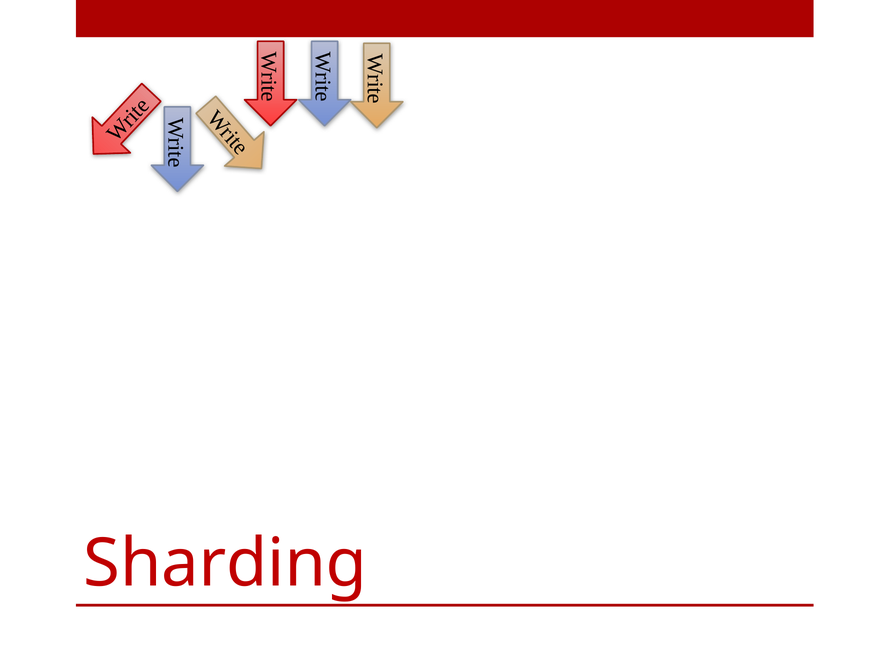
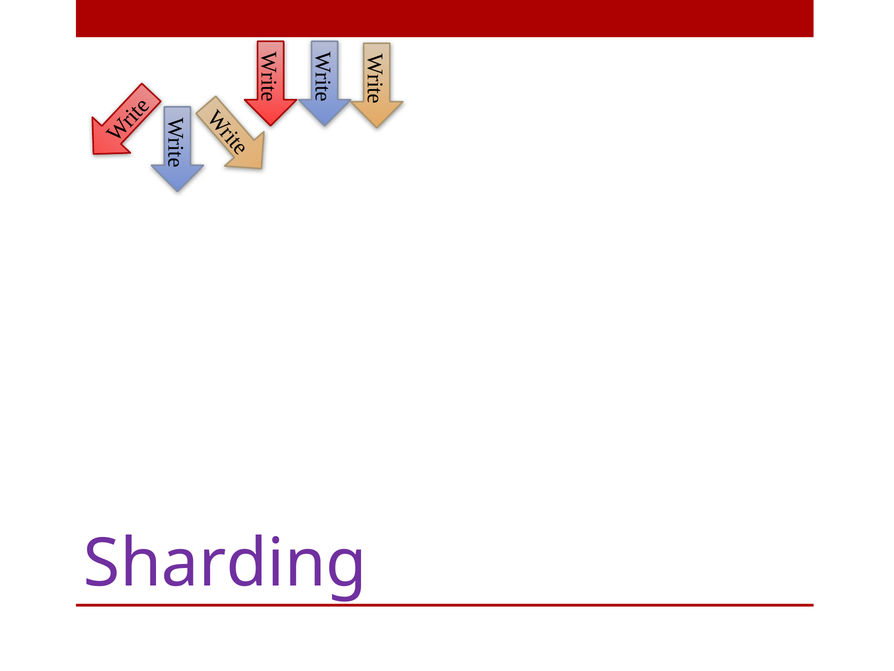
Sharding colour: red -> purple (225, 563)
